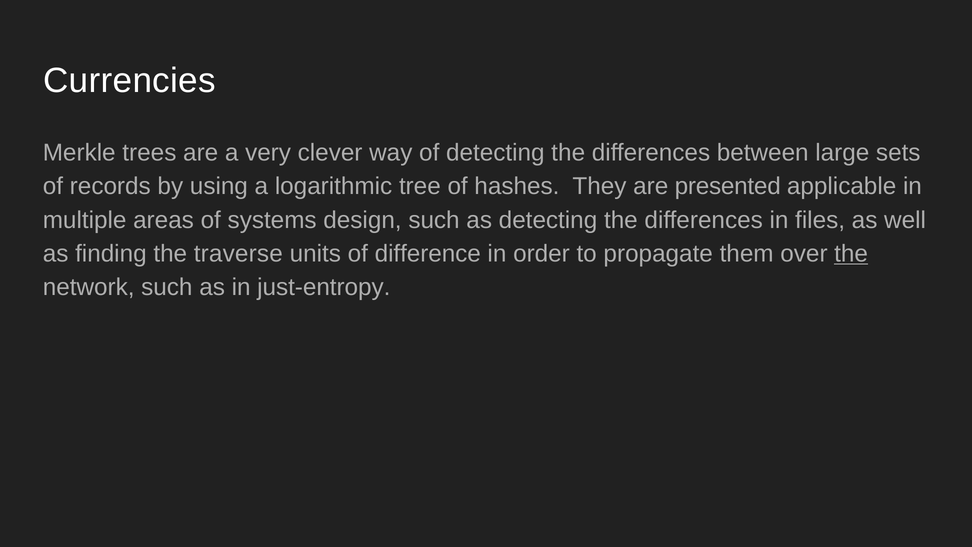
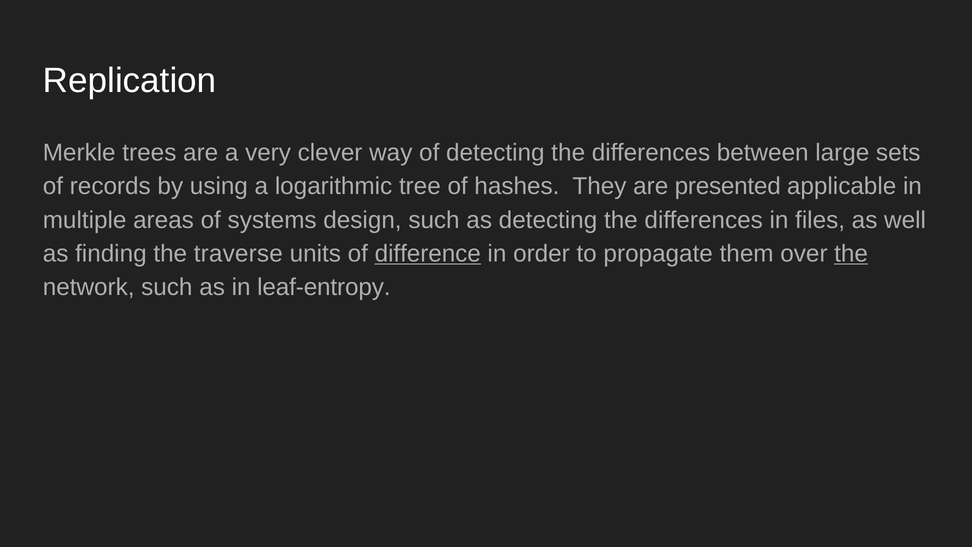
Currencies: Currencies -> Replication (130, 81)
difference underline: none -> present (428, 253)
just-entropy: just-entropy -> leaf-entropy (324, 287)
